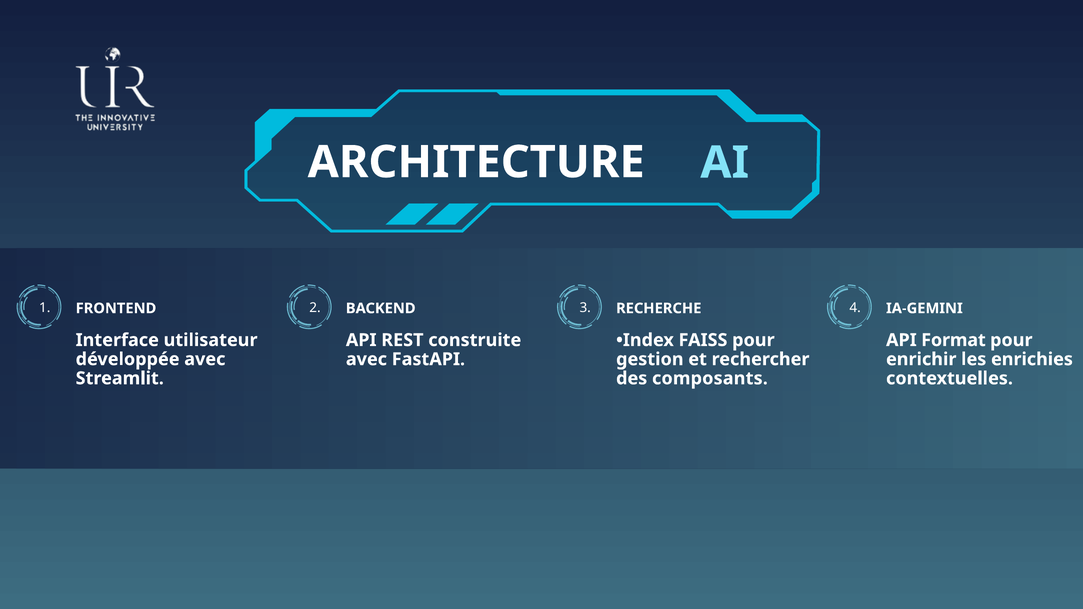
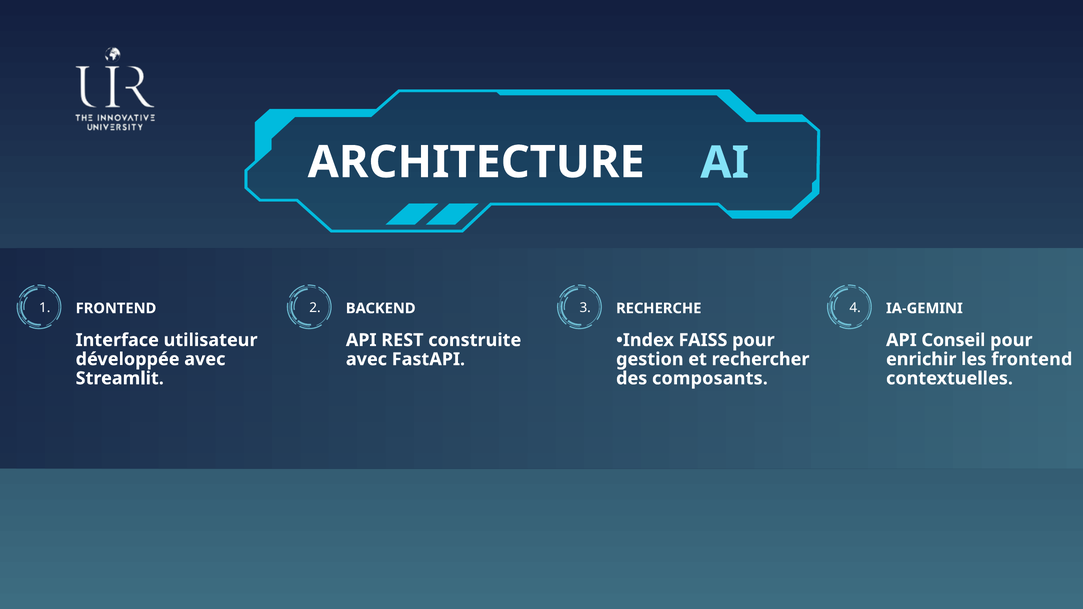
Format: Format -> Conseil (953, 340)
les enrichies: enrichies -> frontend (1032, 359)
